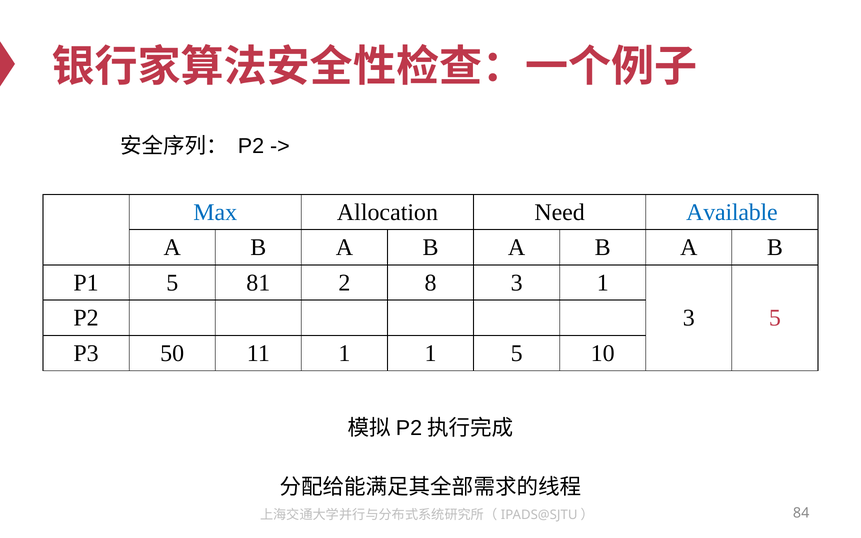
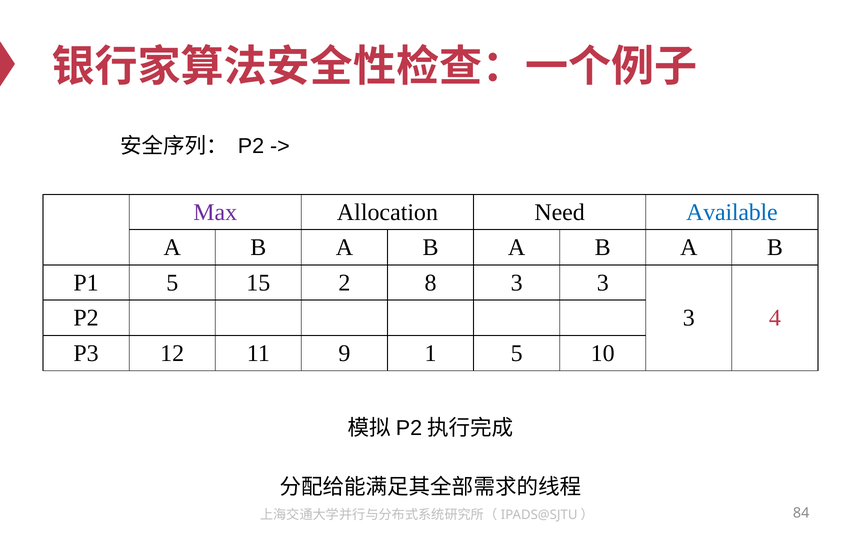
Max colour: blue -> purple (215, 212)
81: 81 -> 15 (258, 283)
8 3 1: 1 -> 3 (603, 283)
3 5: 5 -> 4 (775, 318)
50: 50 -> 12 (172, 353)
11 1: 1 -> 9 (344, 353)
